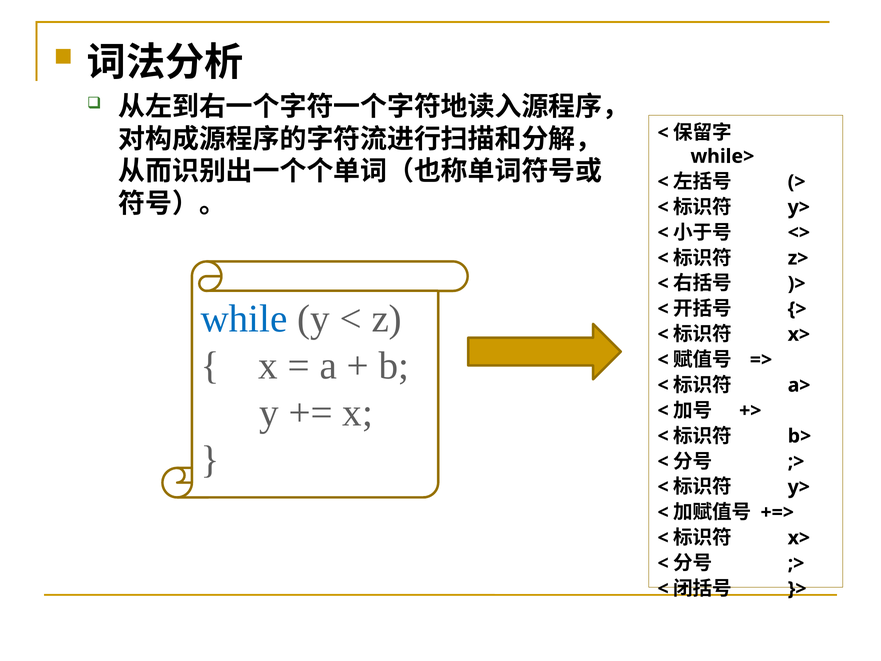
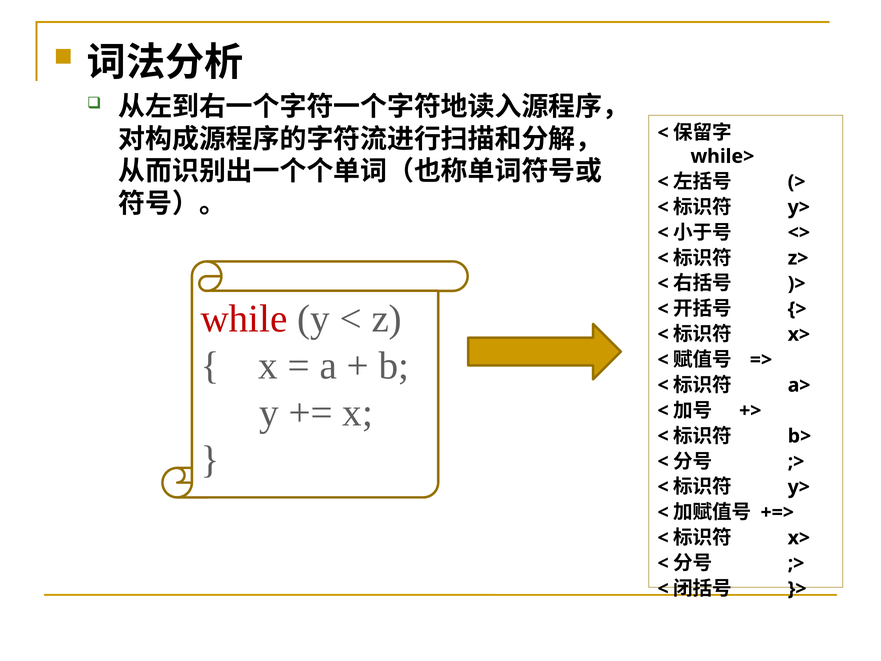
while colour: blue -> red (244, 319)
